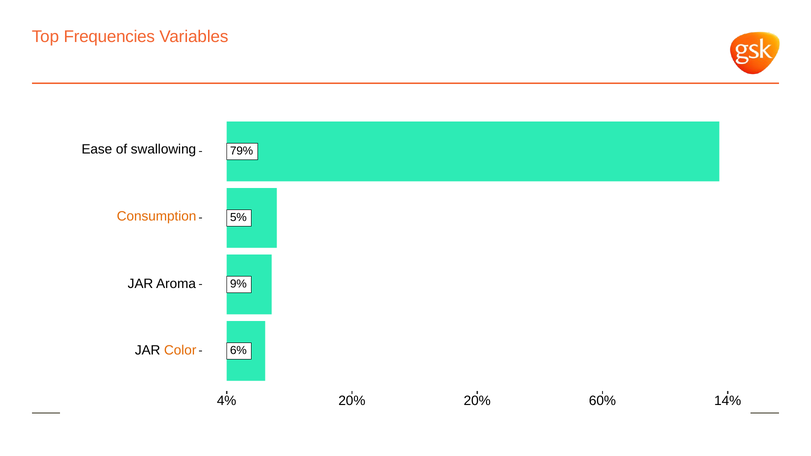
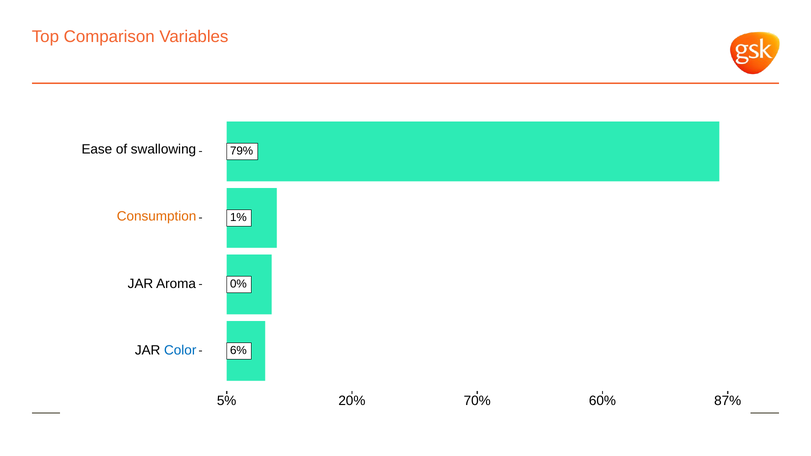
Frequencies: Frequencies -> Comparison (109, 37)
5%: 5% -> 1% (238, 217)
9%: 9% -> 0% (238, 284)
Color colour: orange -> blue (180, 350)
4%: 4% -> 5% (227, 401)
20% 20%: 20% -> 70% (477, 401)
14%: 14% -> 87% (728, 401)
